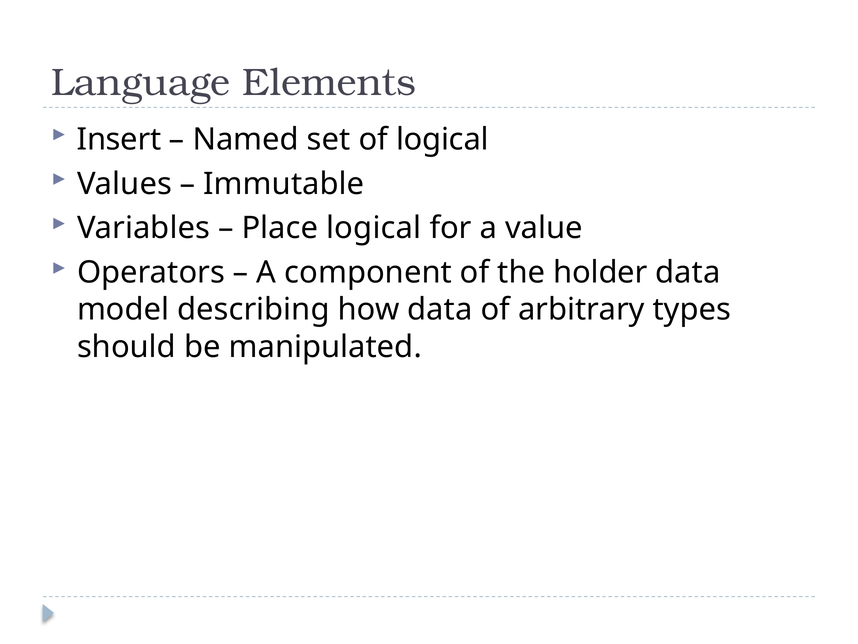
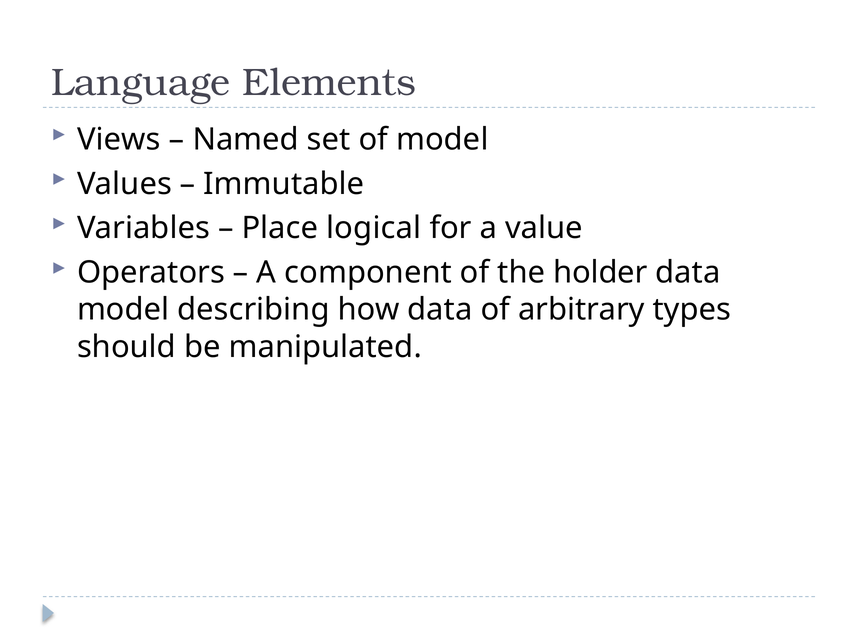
Insert: Insert -> Views (119, 139)
of logical: logical -> model (442, 139)
